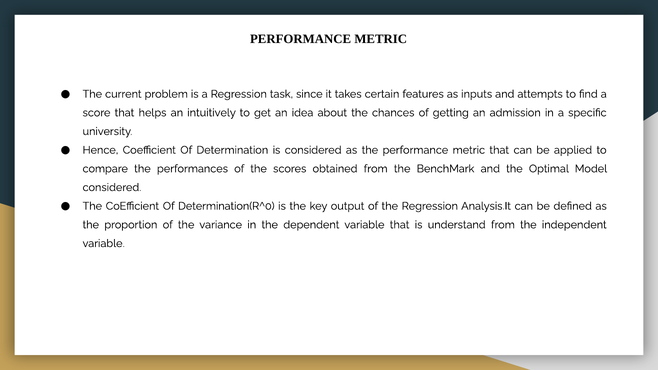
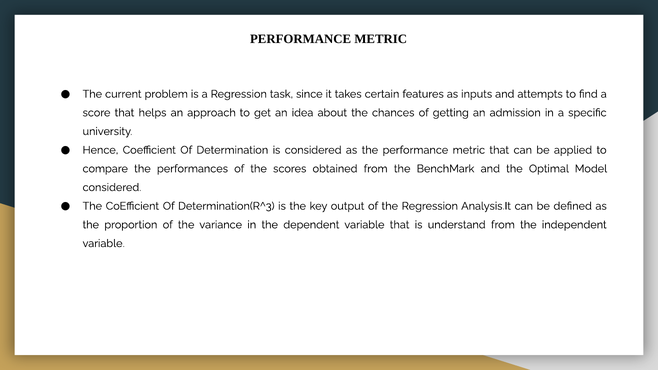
intuitively: intuitively -> approach (212, 113)
Determination(R^0: Determination(R^0 -> Determination(R^3 (226, 206)
